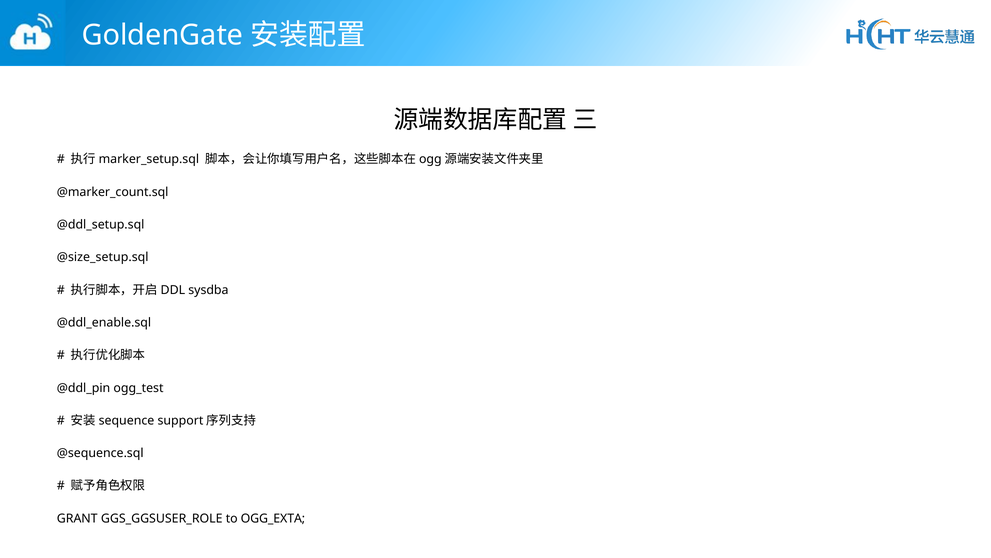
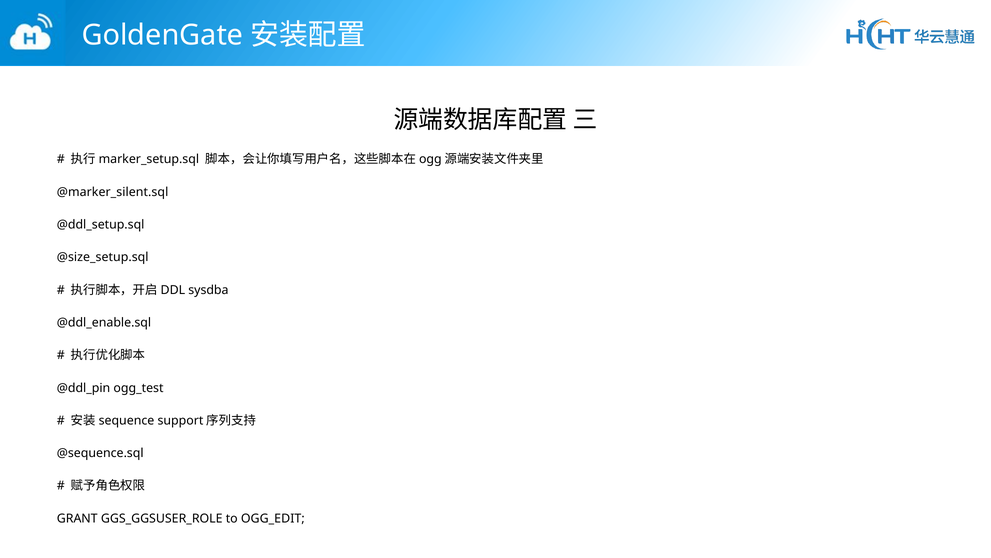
@marker_count.sql: @marker_count.sql -> @marker_silent.sql (113, 192)
OGG_EXTA: OGG_EXTA -> OGG_EDIT (273, 518)
